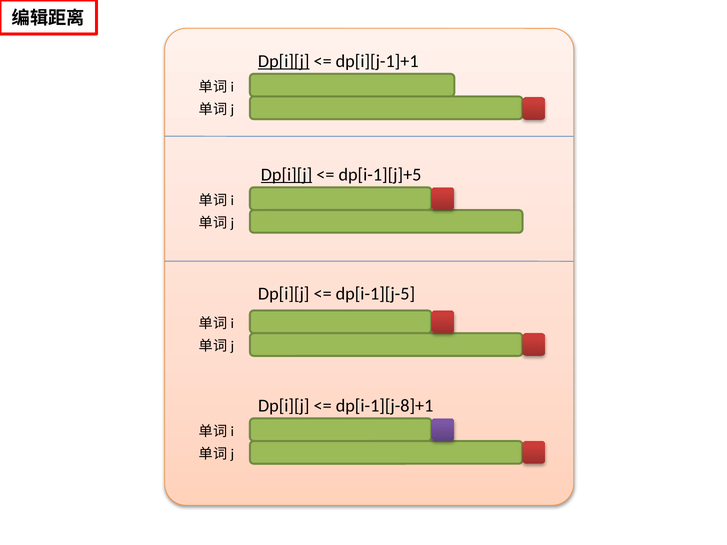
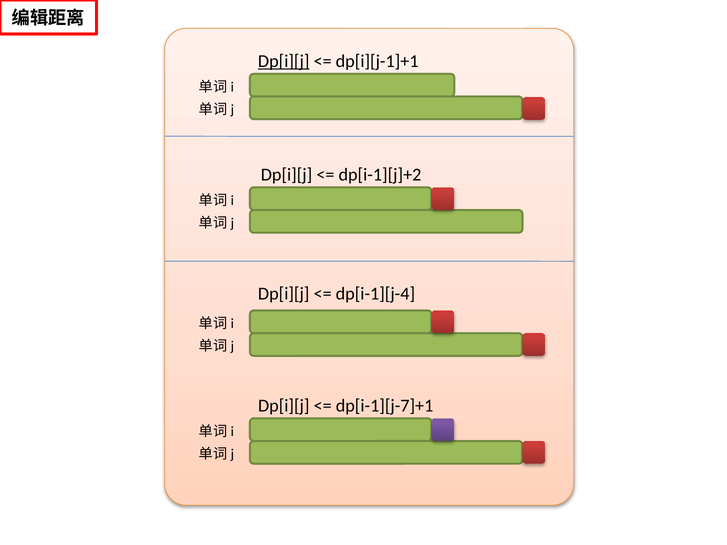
Dp[i][j underline: present -> none (287, 175)
dp[i-1][j]+5: dp[i-1][j]+5 -> dp[i-1][j]+2 (380, 175)
dp[i-1][j-5: dp[i-1][j-5 -> dp[i-1][j-4 (375, 294)
dp[i-1][j-8]+1: dp[i-1][j-8]+1 -> dp[i-1][j-7]+1 (385, 406)
